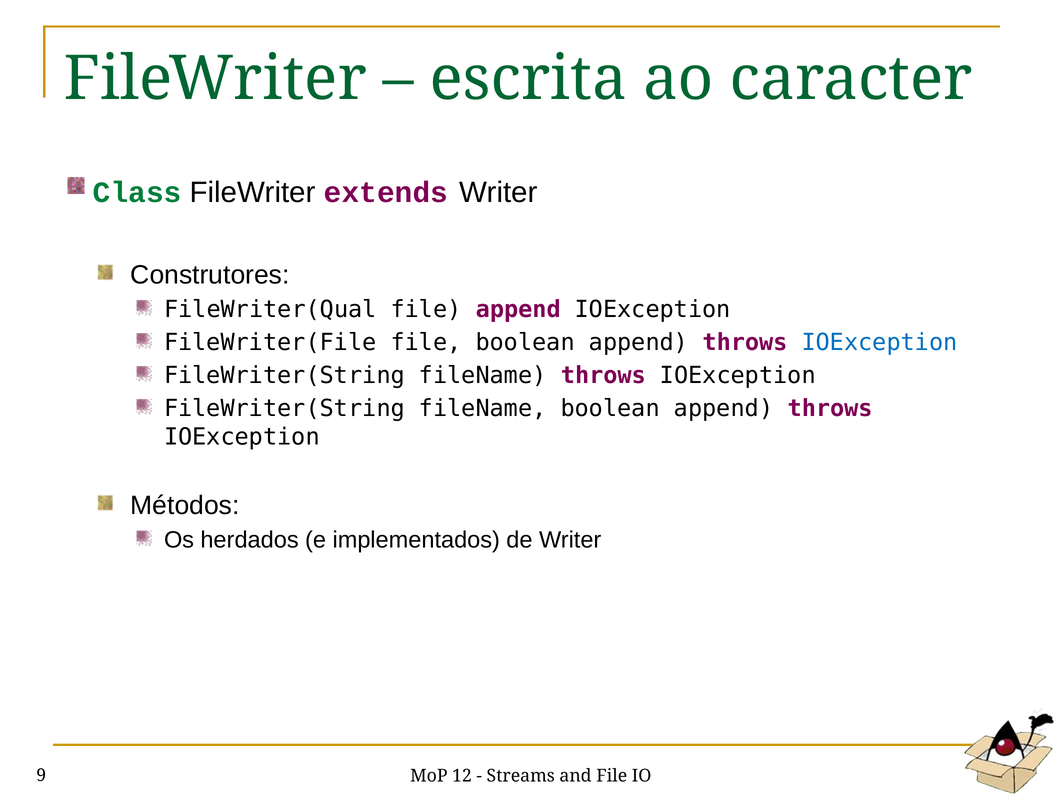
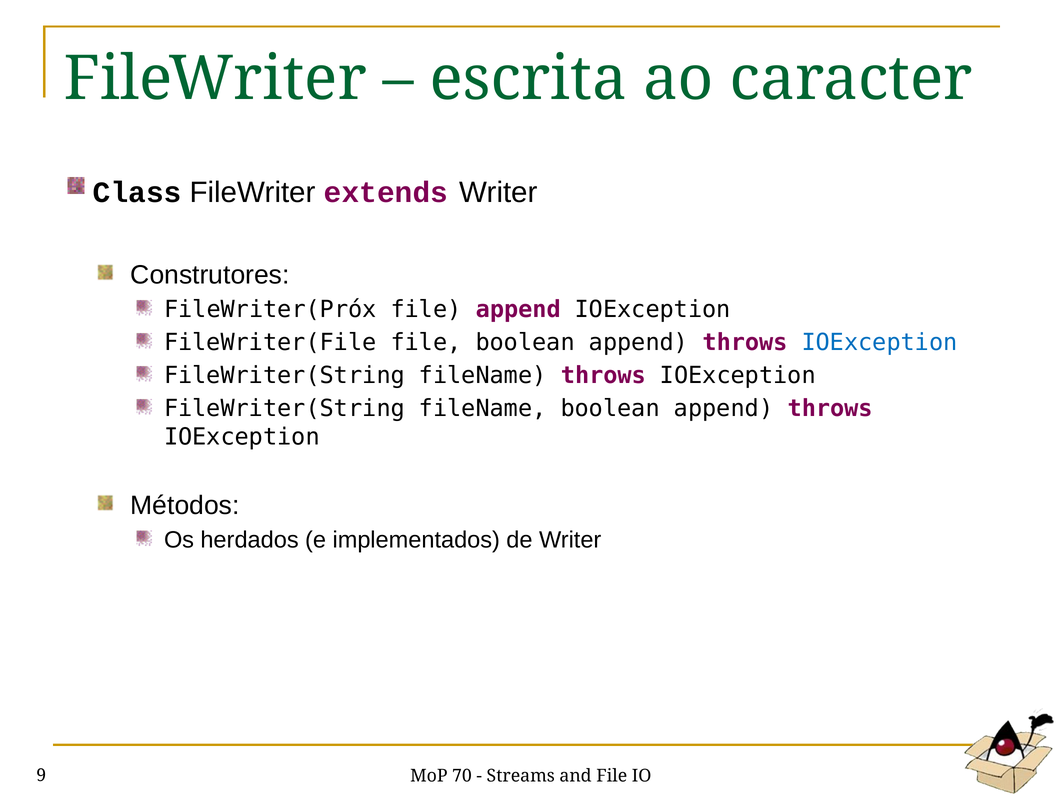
Class colour: green -> black (137, 193)
FileWriter(Qual: FileWriter(Qual -> FileWriter(Próx (270, 310)
12: 12 -> 70 (462, 777)
